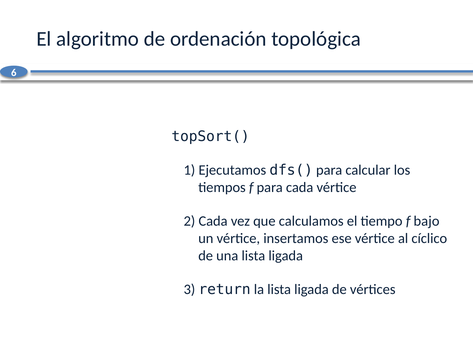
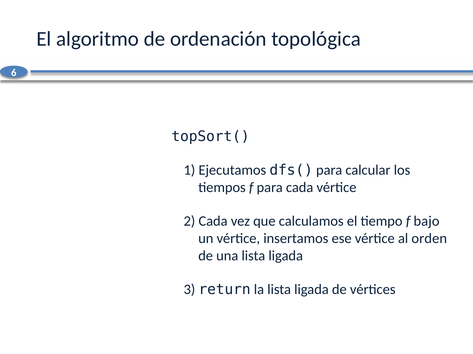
cíclico: cíclico -> orden (429, 239)
